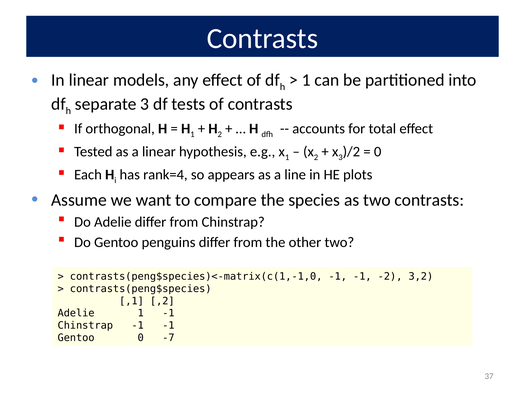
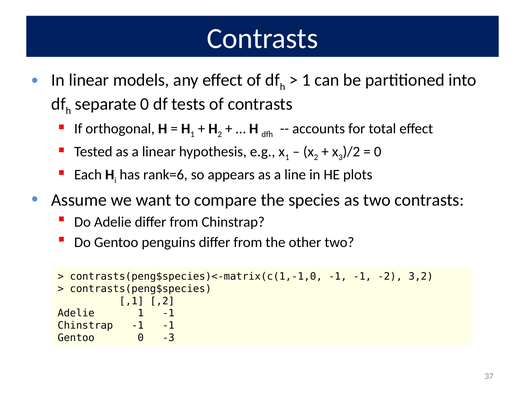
separate 3: 3 -> 0 (145, 104)
rank=4: rank=4 -> rank=6 (165, 174)
-7: -7 -> -3 (168, 338)
